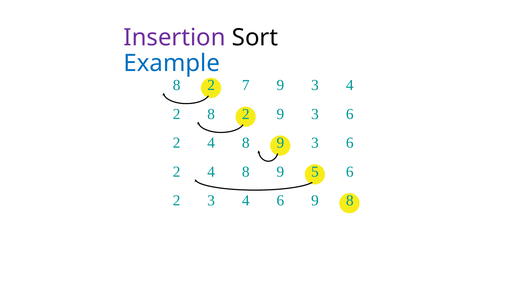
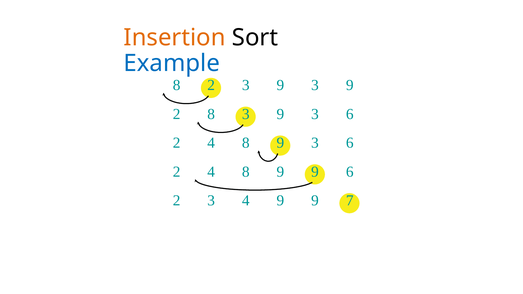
Insertion colour: purple -> orange (175, 38)
8 2 7: 7 -> 3 (246, 85)
9 3 4: 4 -> 9 (350, 85)
2 8 2: 2 -> 3 (246, 114)
8 9 5: 5 -> 9 (315, 172)
4 6: 6 -> 9 (280, 201)
9 8: 8 -> 7 (350, 201)
